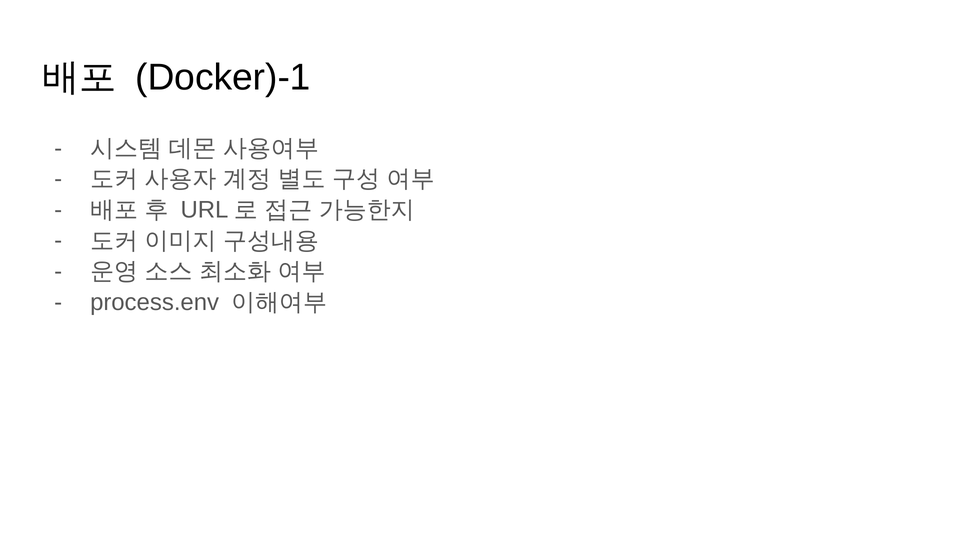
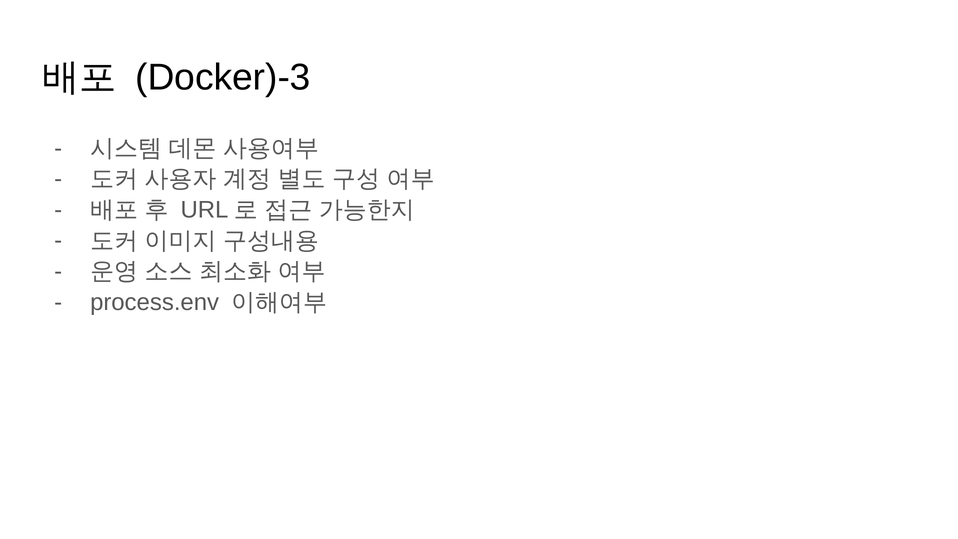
Docker)-1: Docker)-1 -> Docker)-3 (223, 78)
